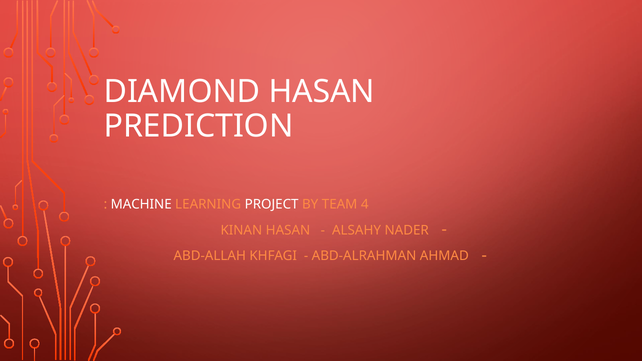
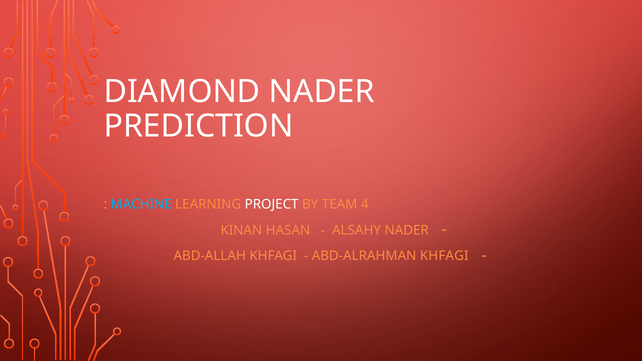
DIAMOND HASAN: HASAN -> NADER (322, 92)
MACHINE colour: white -> light blue (141, 204)
ABD-ALRAHMAN AHMAD: AHMAD -> KHFAGI (444, 256)
